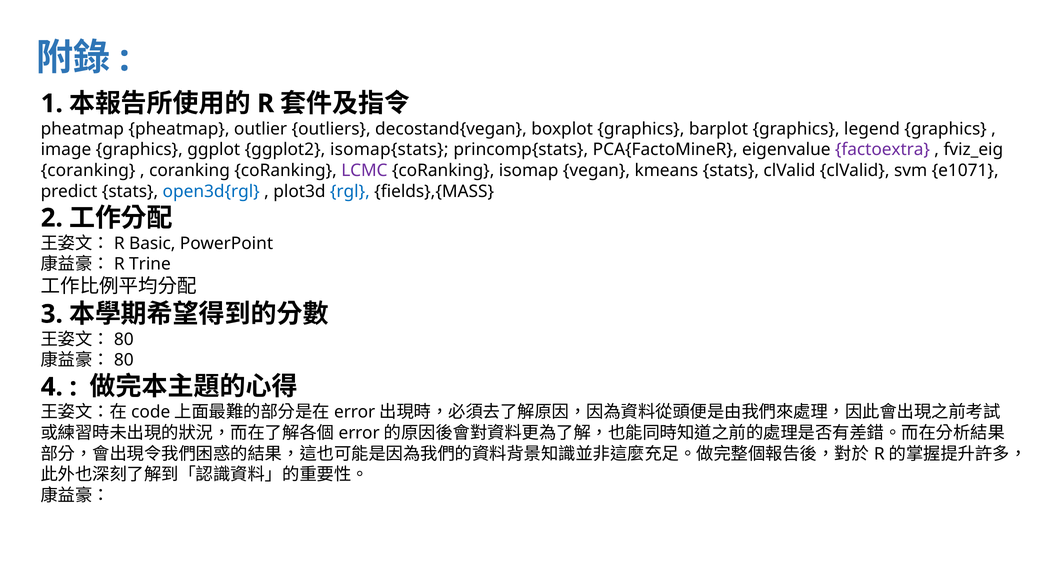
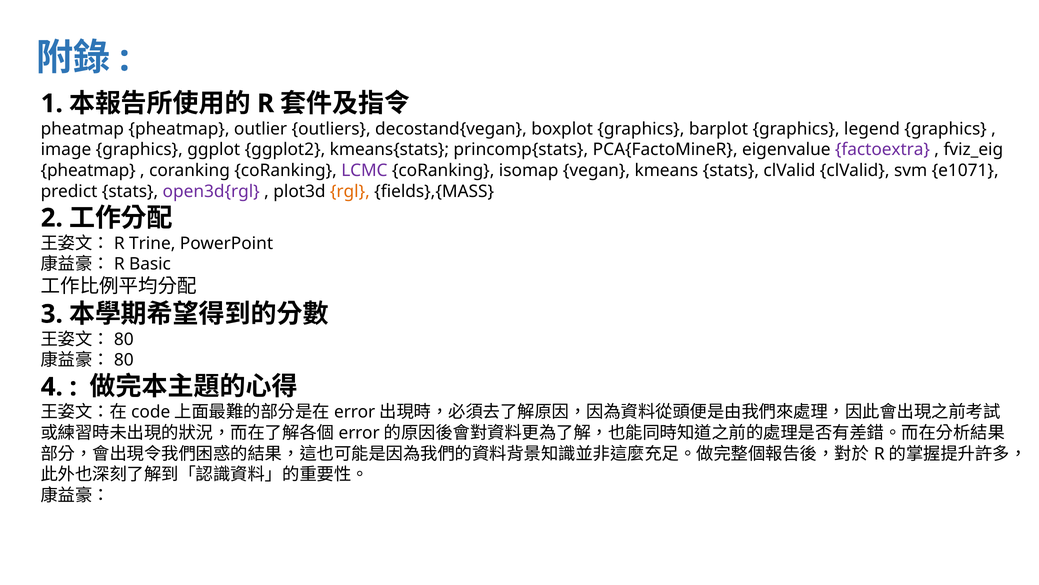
isomap{stats: isomap{stats -> kmeans{stats (389, 150)
coranking: coranking -> pheatmap (88, 170)
open3d{rgl colour: blue -> purple (211, 191)
rgl colour: blue -> orange (350, 191)
Basic: Basic -> Trine (152, 243)
Trine: Trine -> Basic (150, 264)
